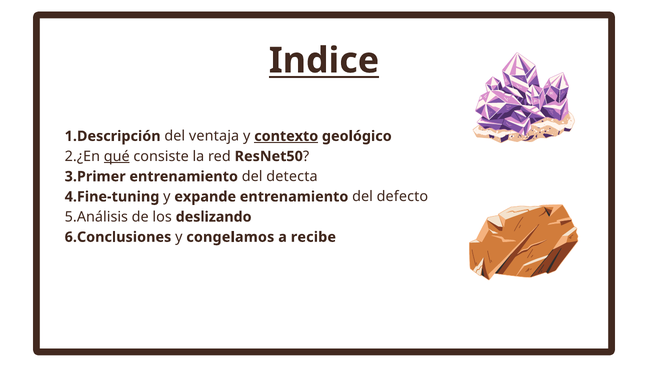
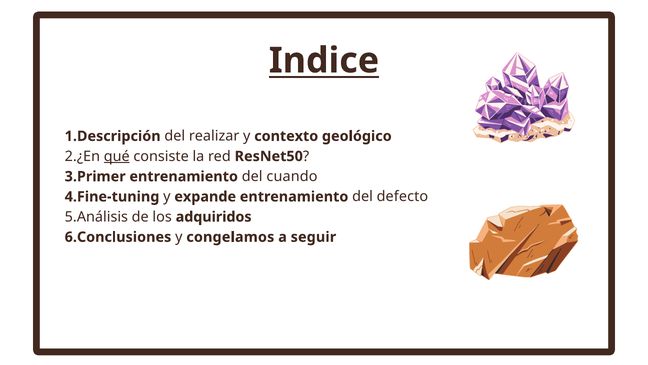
ventaja: ventaja -> realizar (214, 136)
contexto underline: present -> none (286, 136)
detecta: detecta -> cuando (292, 176)
deslizando: deslizando -> adquiridos (214, 217)
recibe: recibe -> seguir (313, 237)
